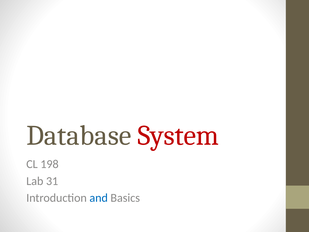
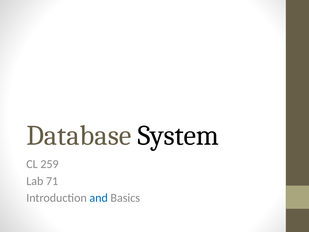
System colour: red -> black (178, 135)
198: 198 -> 259 (50, 164)
31: 31 -> 71 (52, 181)
